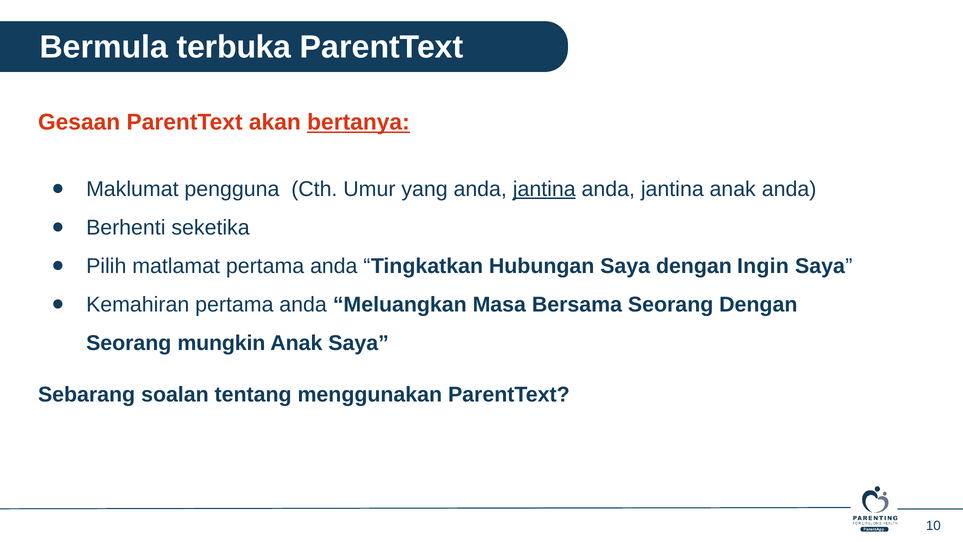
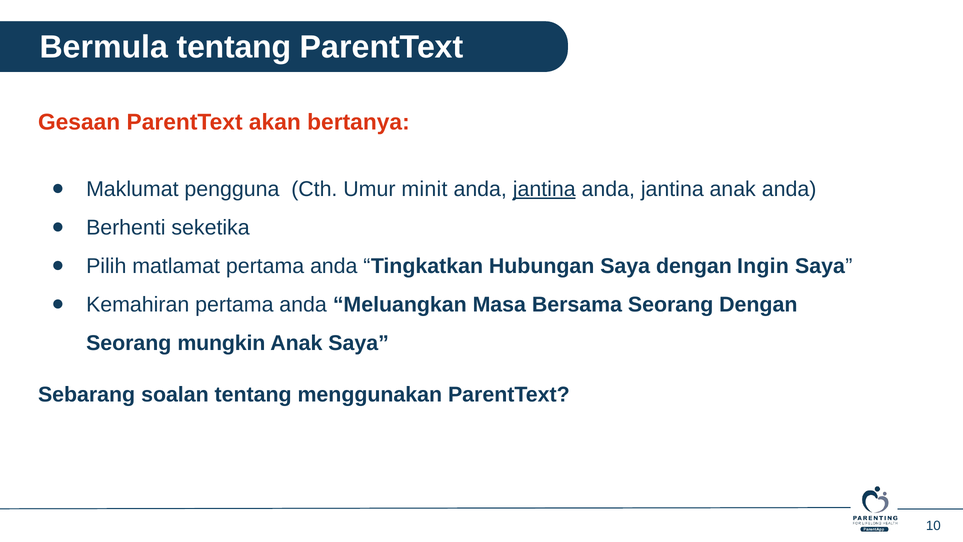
Bermula terbuka: terbuka -> tentang (234, 47)
bertanya underline: present -> none (358, 122)
yang: yang -> minit (424, 189)
